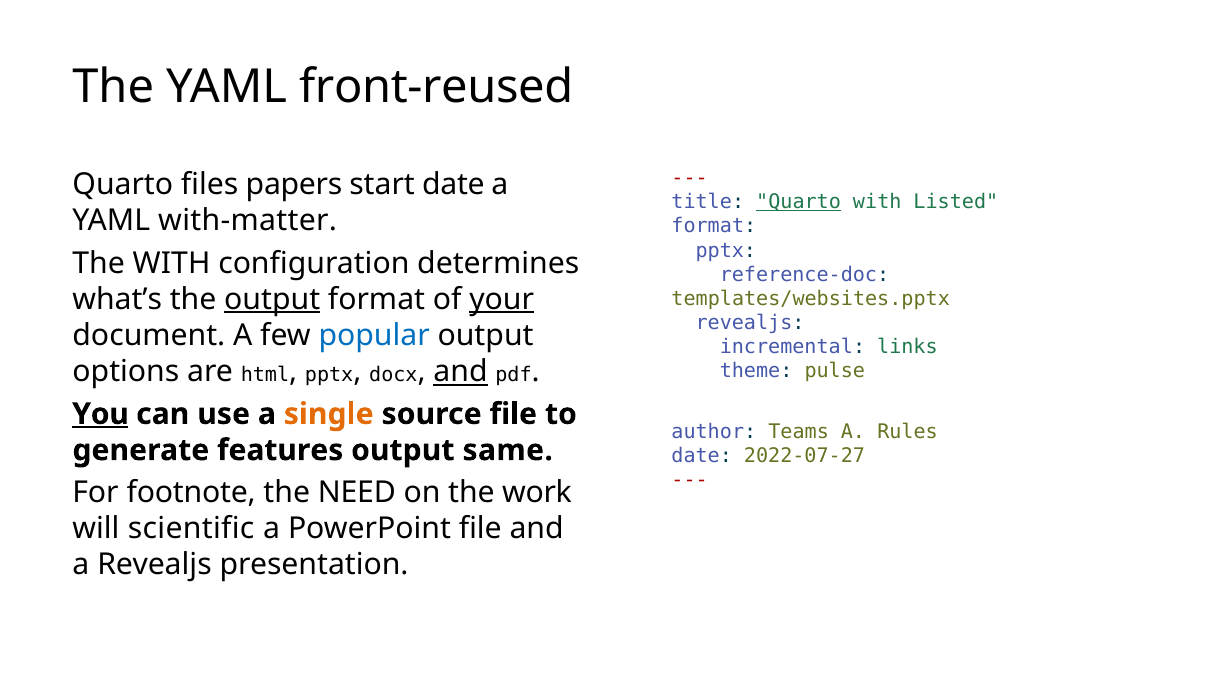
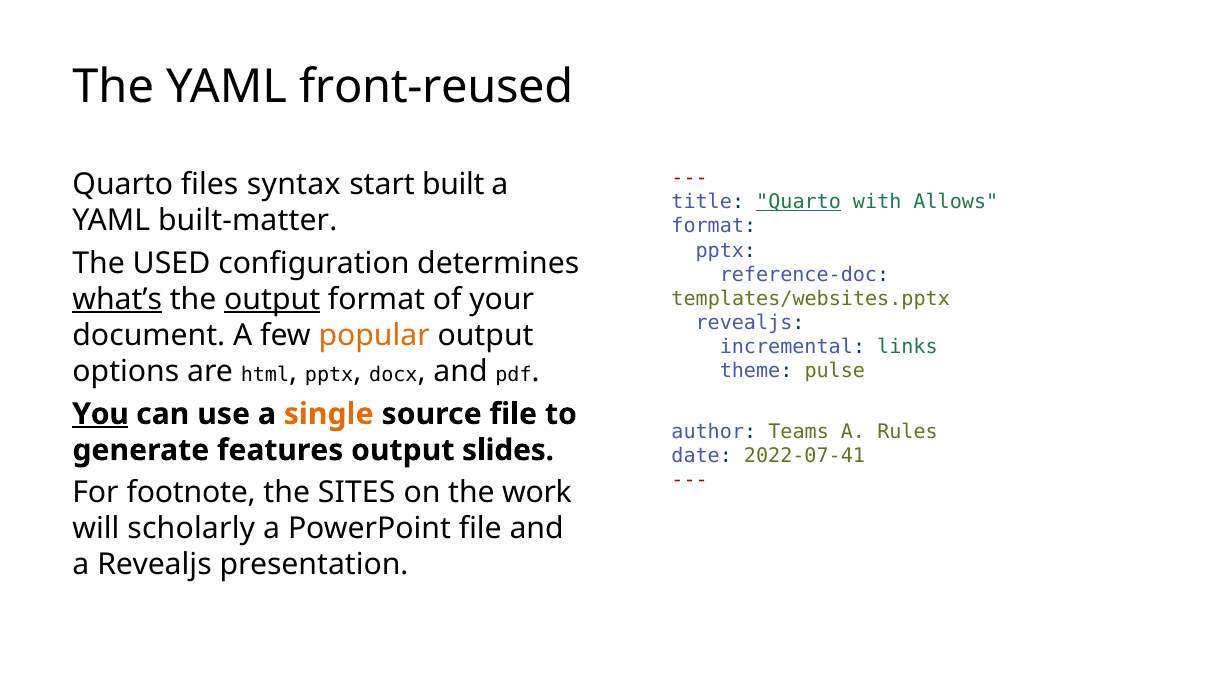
papers: papers -> syntax (294, 185)
start date: date -> built (453, 185)
Listed: Listed -> Allows (956, 202)
with-matter: with-matter -> built-matter (248, 221)
The WITH: WITH -> USED (172, 263)
what’s underline: none -> present (117, 300)
your underline: present -> none (502, 300)
popular colour: blue -> orange (374, 336)
and underline: present -> none (461, 372)
same: same -> slides (508, 451)
2022-07-27: 2022-07-27 -> 2022-07-41 (804, 456)
NEED: NEED -> SITES (357, 493)
scientific: scientific -> scholarly (191, 529)
